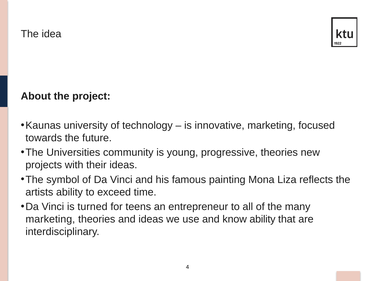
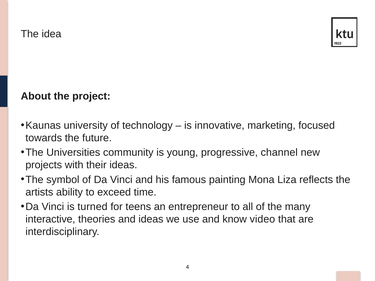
progressive theories: theories -> channel (279, 153)
marketing: marketing -> interactive (50, 219)
know ability: ability -> video (262, 219)
